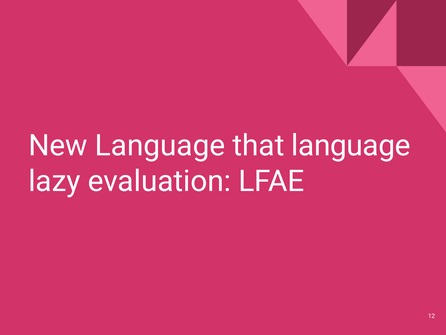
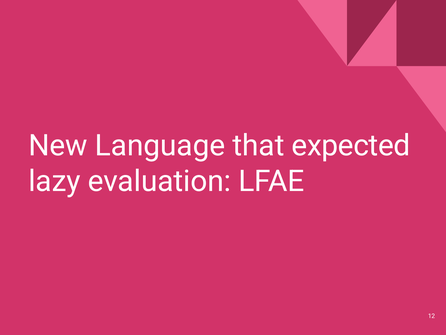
that language: language -> expected (351, 146)
